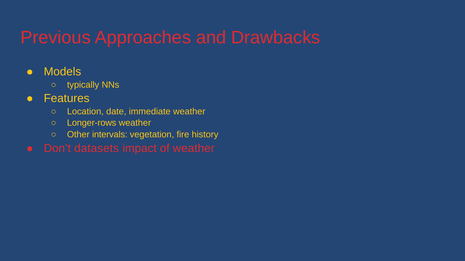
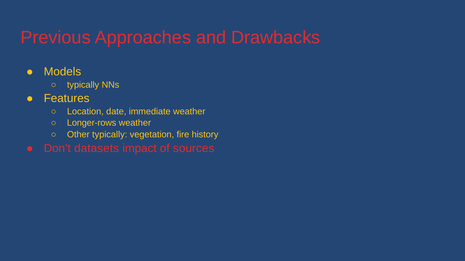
Other intervals: intervals -> typically (110, 135)
of weather: weather -> sources (194, 149)
